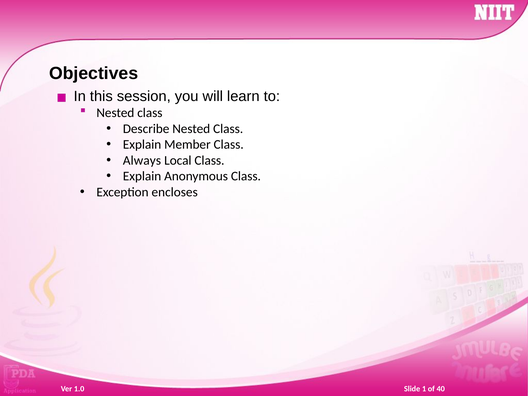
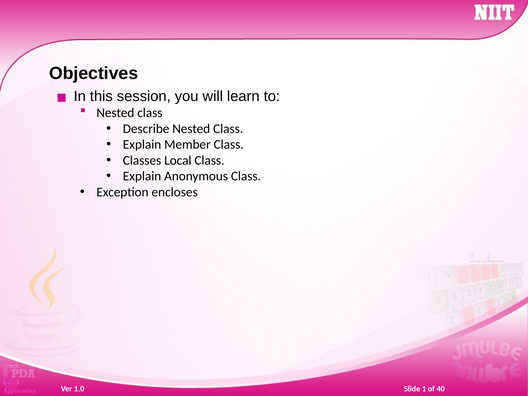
Always: Always -> Classes (142, 160)
